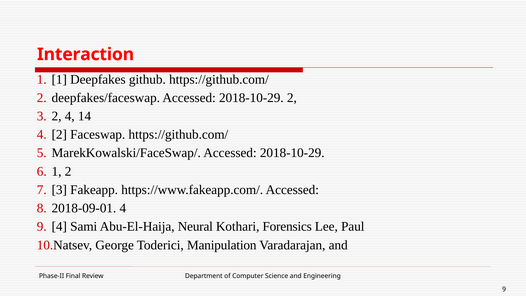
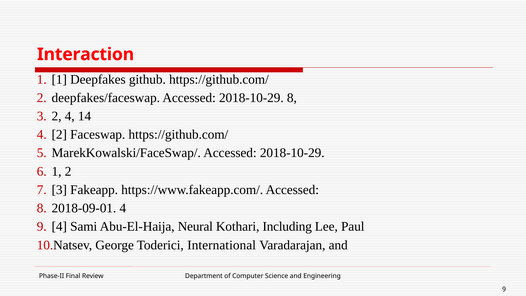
2018-10-29 2: 2 -> 8 (292, 98)
Forensics: Forensics -> Including (287, 227)
Manipulation: Manipulation -> International (222, 245)
